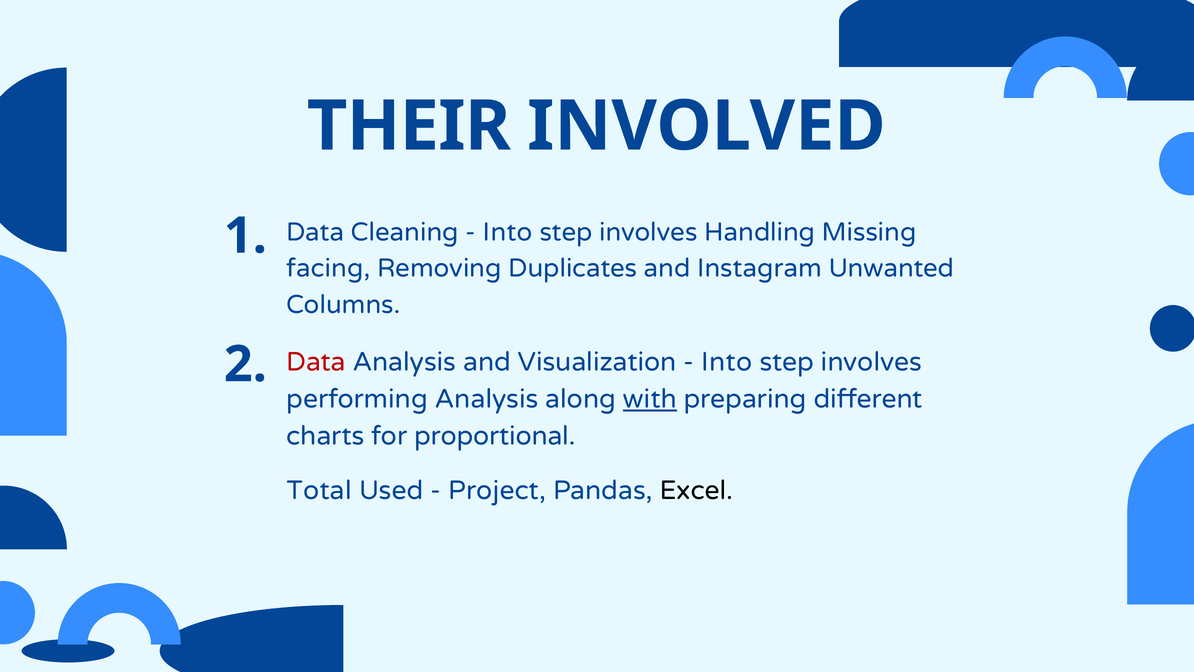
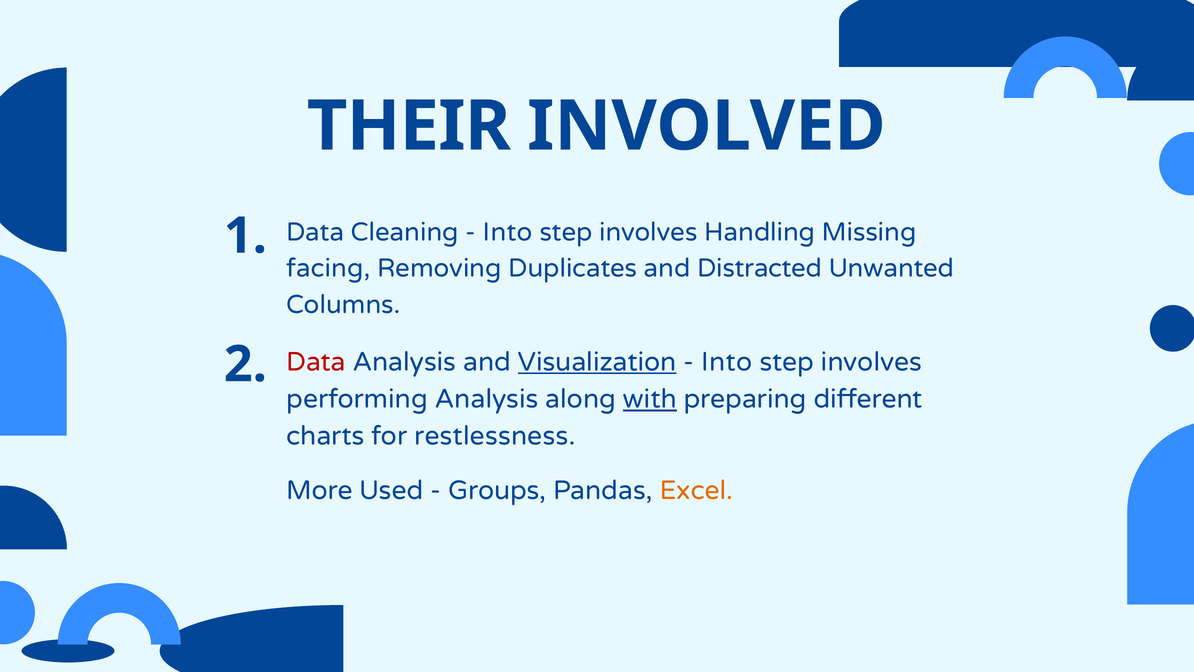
Instagram: Instagram -> Distracted (760, 268)
Visualization underline: none -> present (597, 362)
proportional: proportional -> restlessness (495, 436)
Total: Total -> More (319, 490)
Project: Project -> Groups (497, 490)
Excel colour: black -> orange (696, 490)
